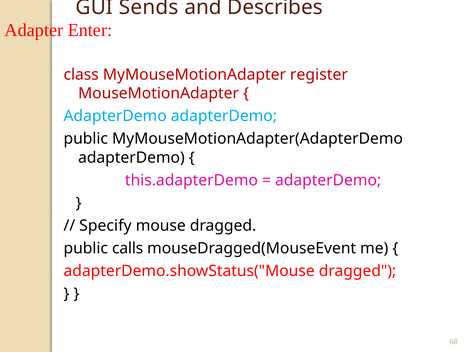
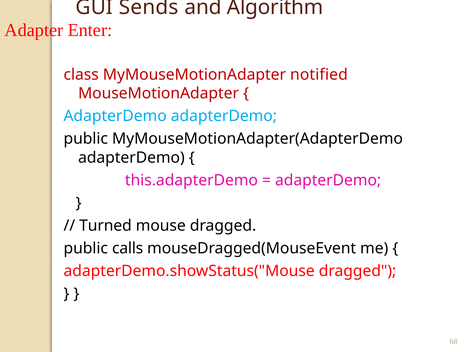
Describes: Describes -> Algorithm (275, 7)
register: register -> notified (319, 75)
Specify: Specify -> Turned (105, 225)
